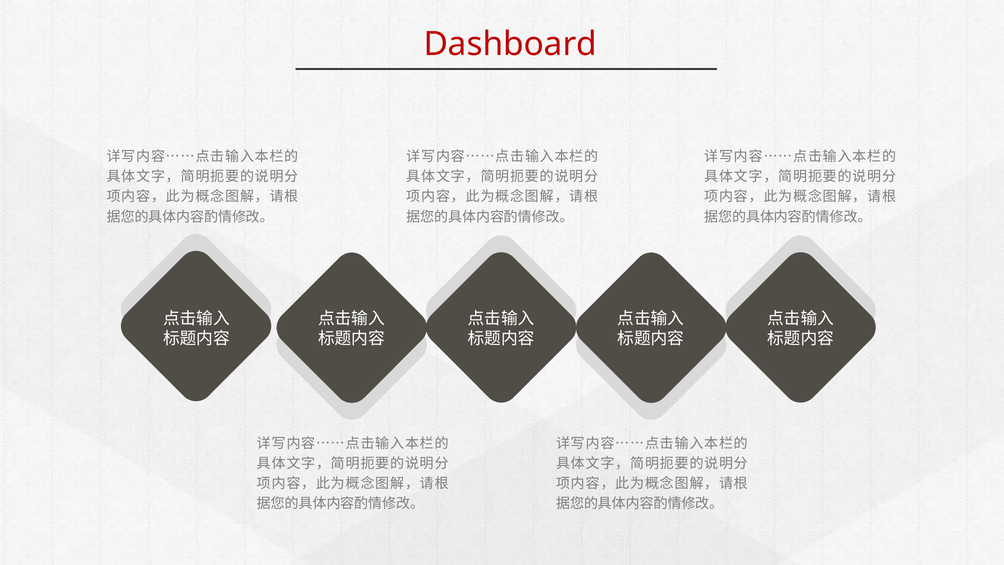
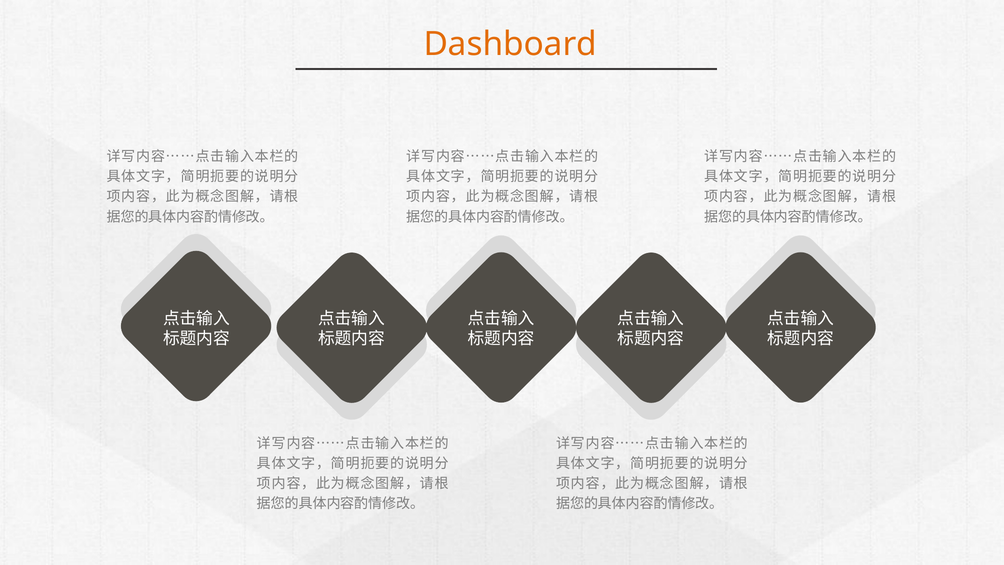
Dashboard colour: red -> orange (510, 44)
